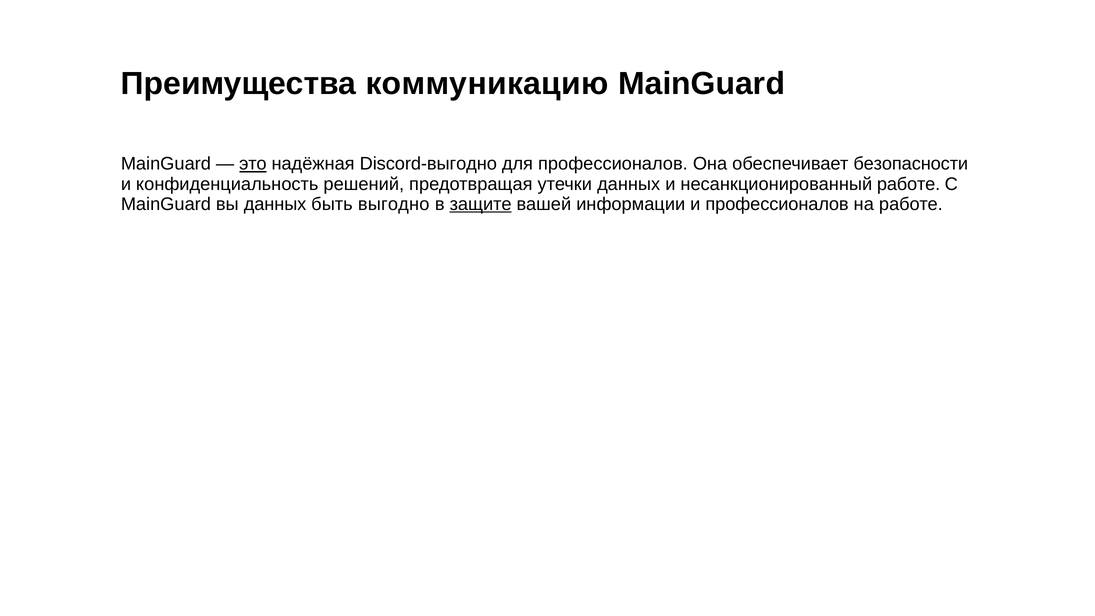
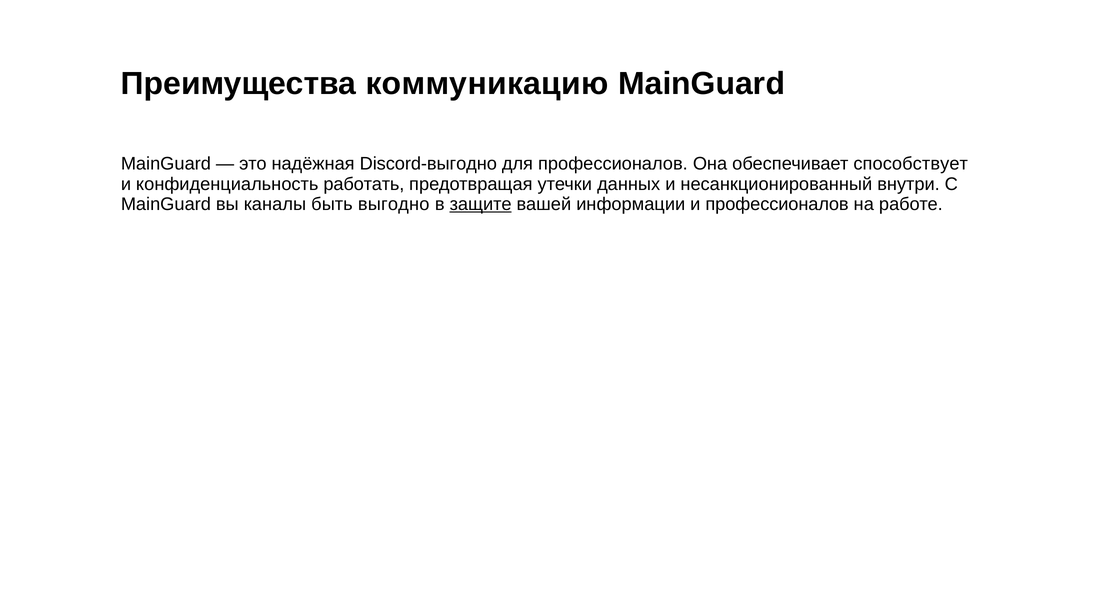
это underline: present -> none (253, 164)
безопасности: безопасности -> способствует (911, 164)
решений: решений -> работать (364, 184)
несанкционированный работе: работе -> внутри (909, 184)
вы данных: данных -> каналы (275, 204)
